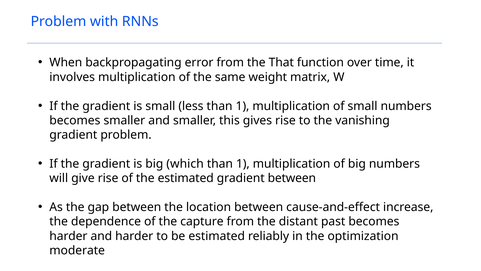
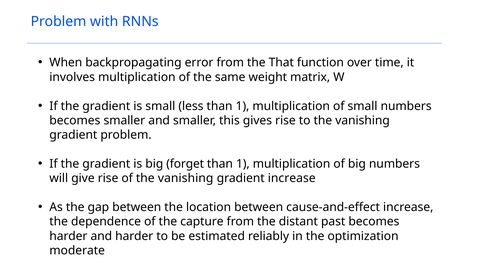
which: which -> forget (185, 164)
of the estimated: estimated -> vanishing (186, 178)
gradient between: between -> increase (292, 178)
